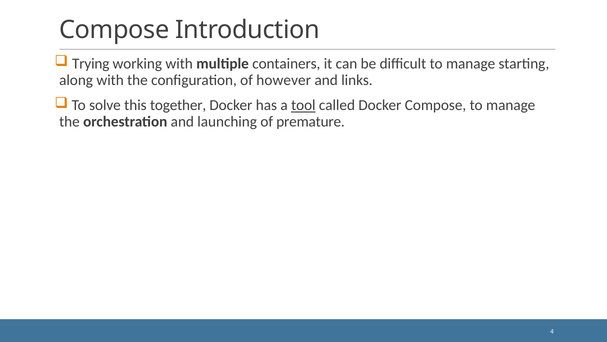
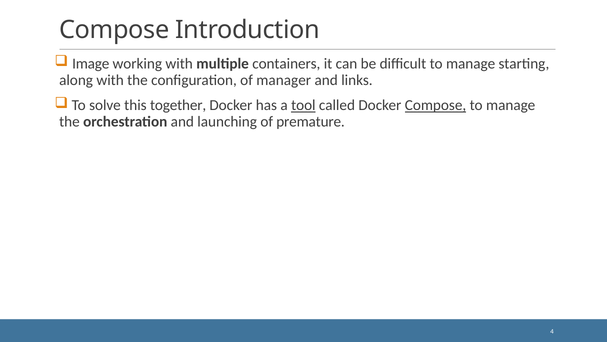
Trying: Trying -> Image (91, 63)
however: however -> manager (284, 80)
Compose underline: none -> present (436, 105)
